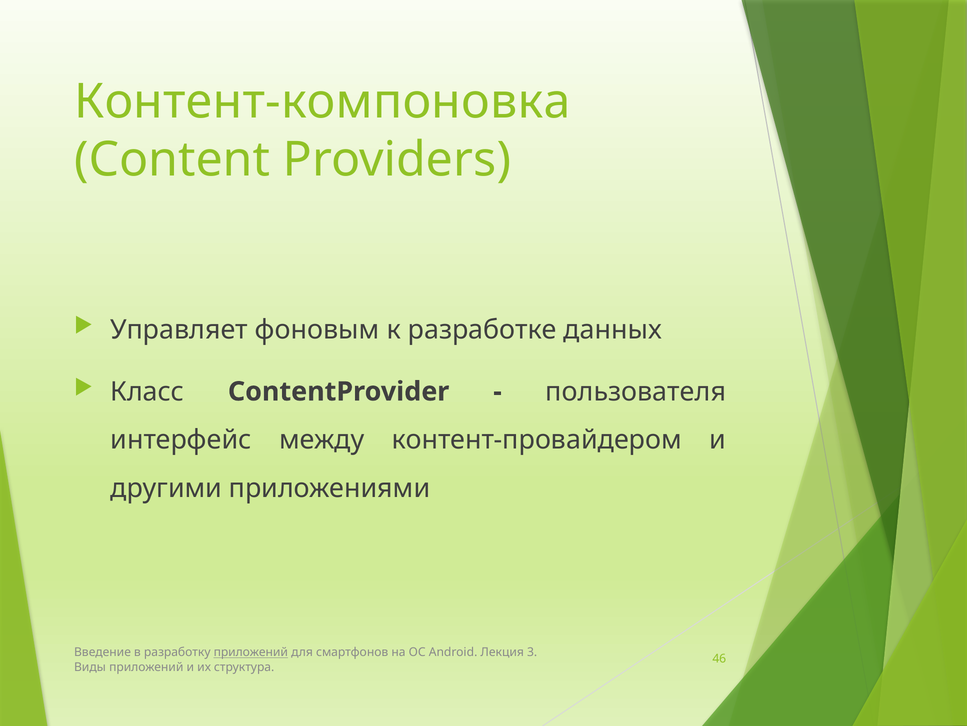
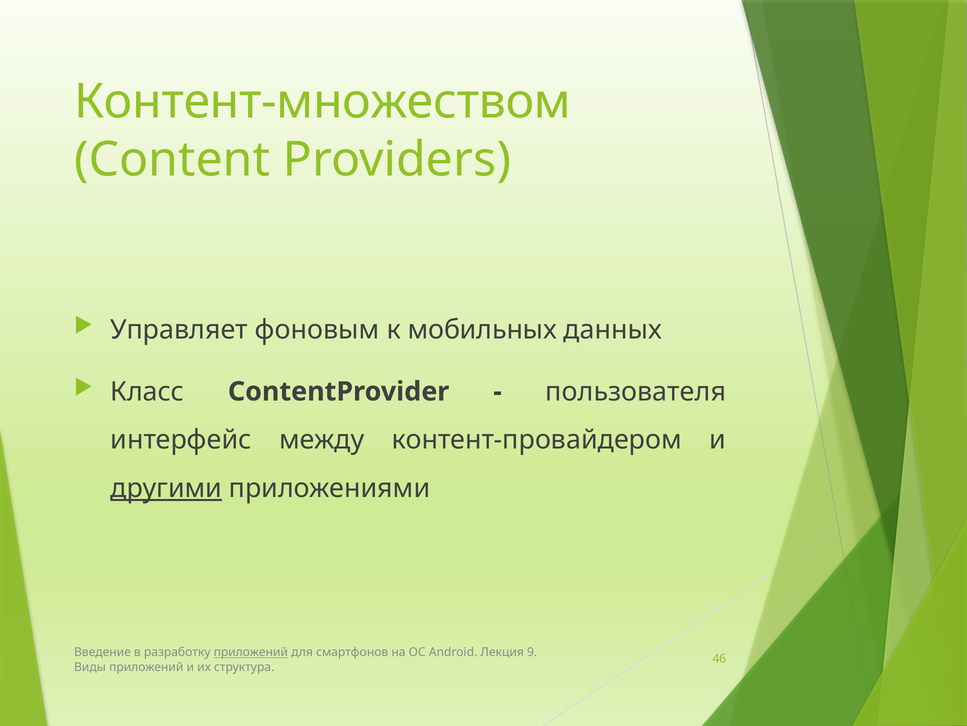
Контент-компоновка: Контент-компоновка -> Контент-множеством (323, 102)
разработке: разработке -> мобильных (482, 329)
другими underline: none -> present (166, 488)
3: 3 -> 9 (532, 652)
